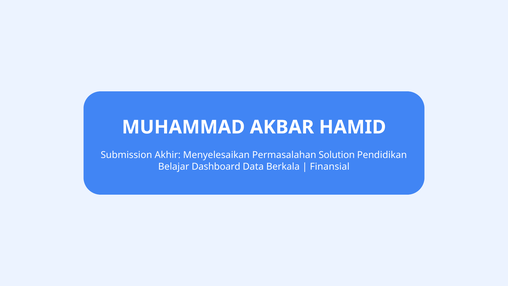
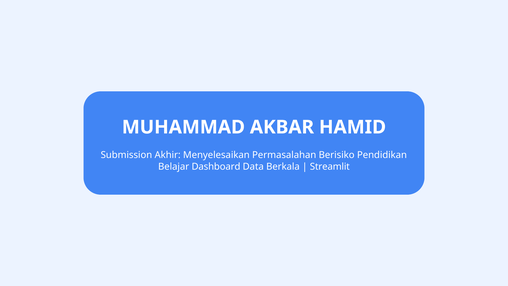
Solution: Solution -> Berisiko (337, 155)
Finansial: Finansial -> Streamlit (330, 166)
